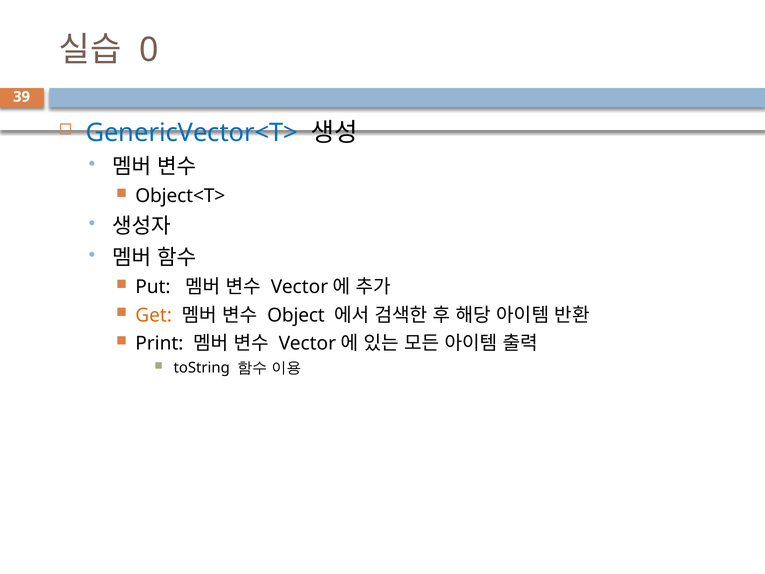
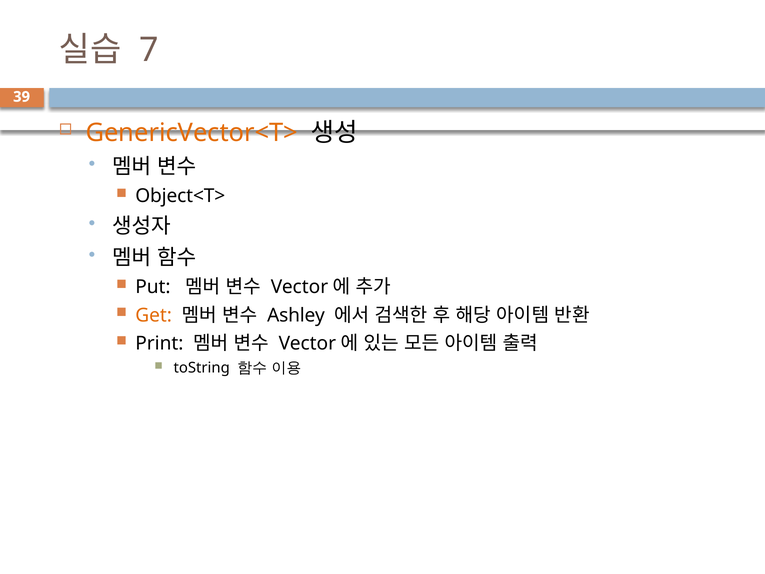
0: 0 -> 7 (149, 50)
GenericVector<T> colour: blue -> orange (192, 133)
Object: Object -> Ashley (296, 315)
